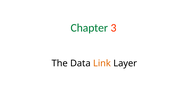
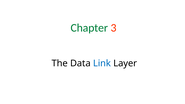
Link colour: orange -> blue (102, 63)
